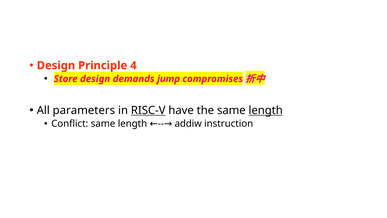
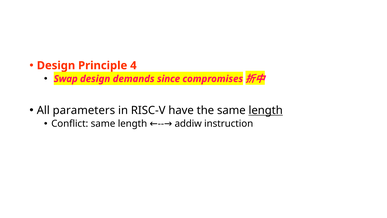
Store: Store -> Swap (66, 79)
jump: jump -> since (169, 79)
RISC-V underline: present -> none (148, 110)
